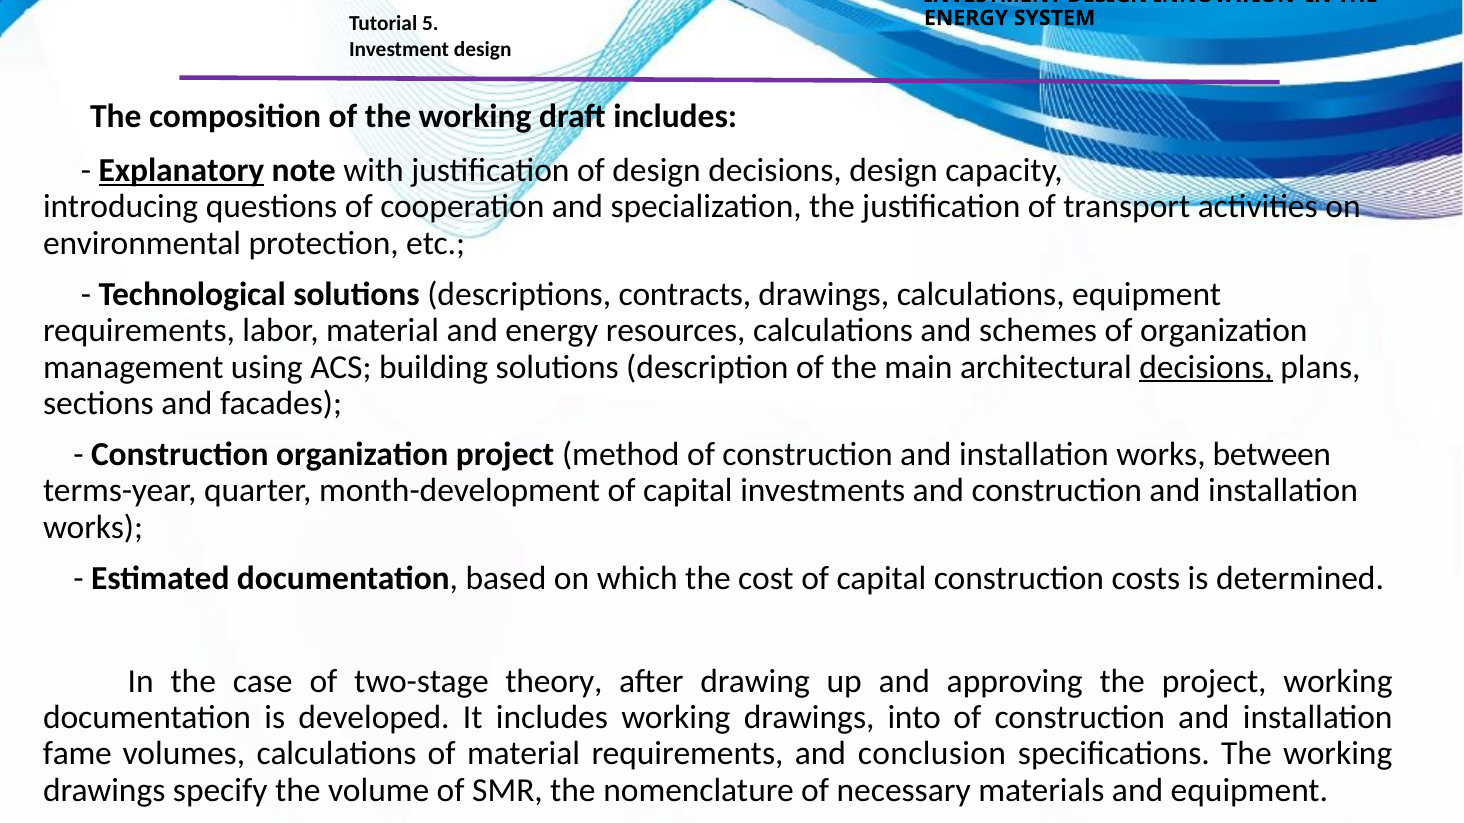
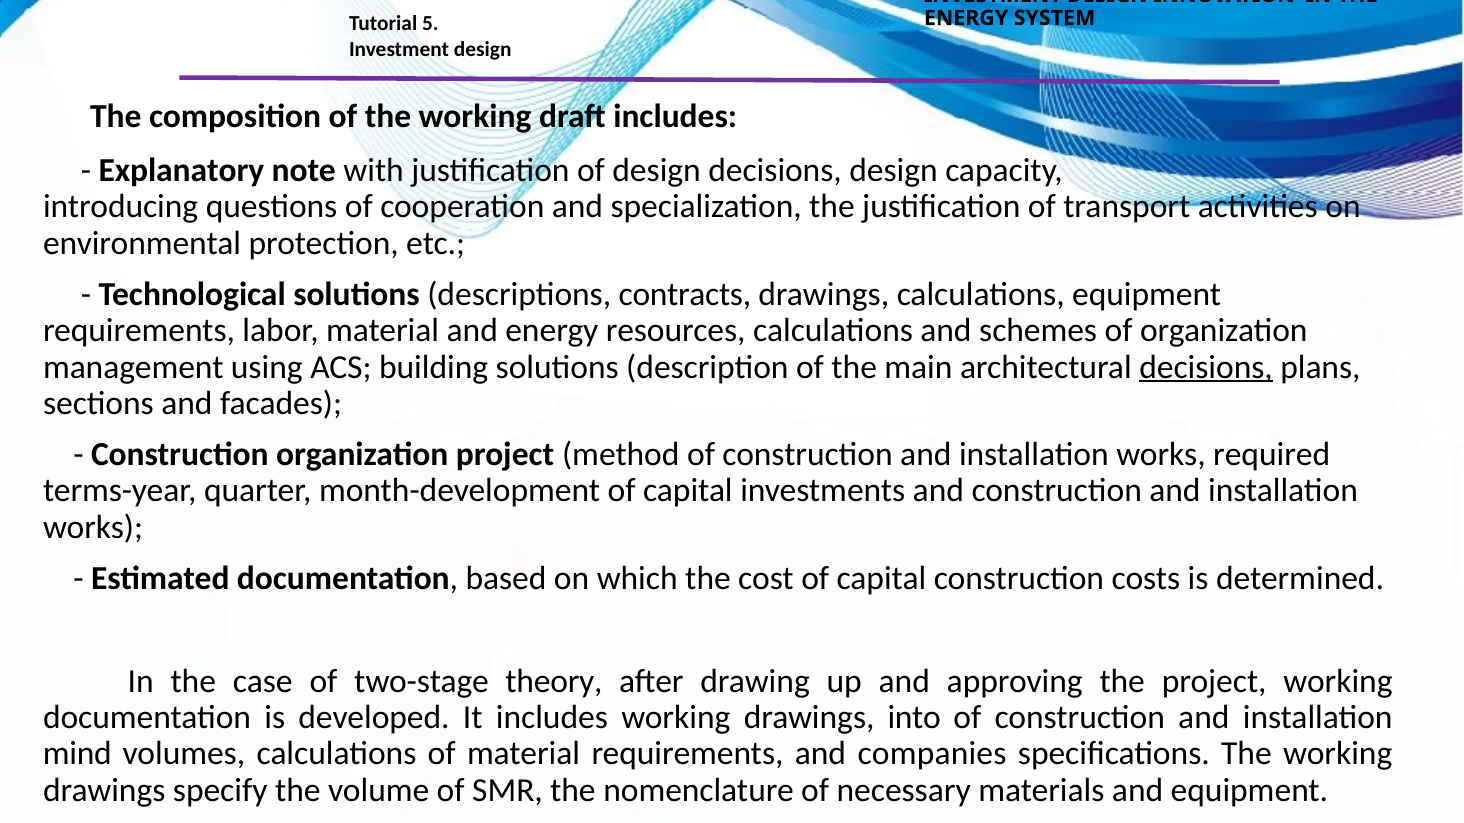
Explanatory underline: present -> none (181, 171)
between: between -> required (1272, 455)
fame: fame -> mind (77, 754)
conclusion: conclusion -> companies (932, 754)
